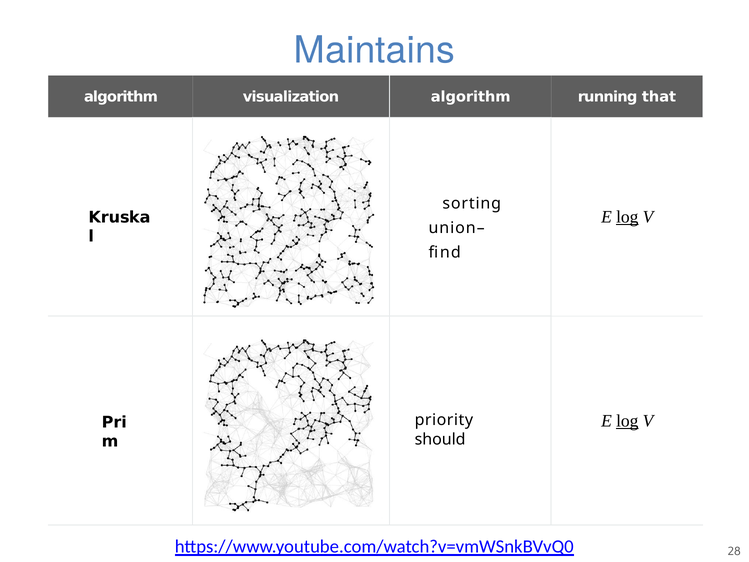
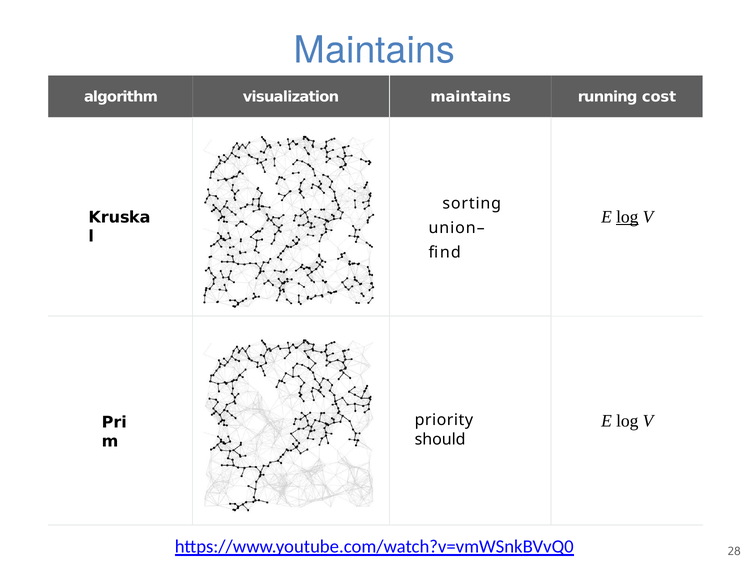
visualization algorithm: algorithm -> maintains (471, 97)
that: that -> cost (659, 97)
log underline: present -> none (627, 421)
